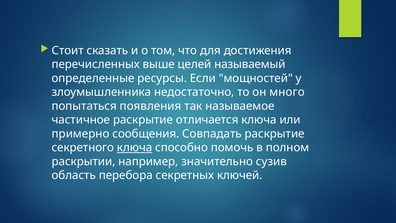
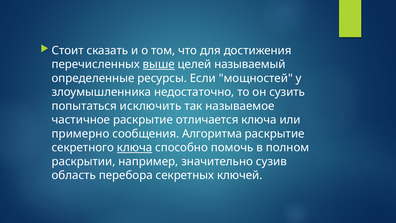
выше underline: none -> present (159, 64)
много: много -> сузить (287, 92)
появления: появления -> исключить (151, 106)
Совпадать: Совпадать -> Алгоритма (212, 134)
